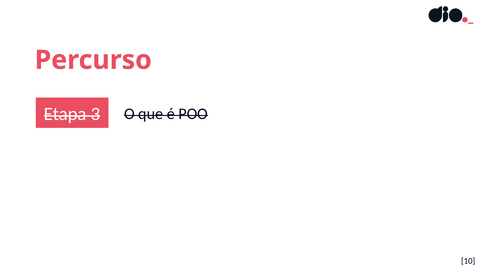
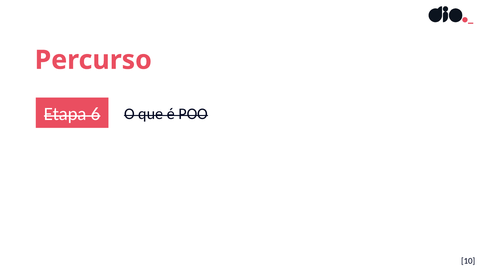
3: 3 -> 6 (96, 114)
